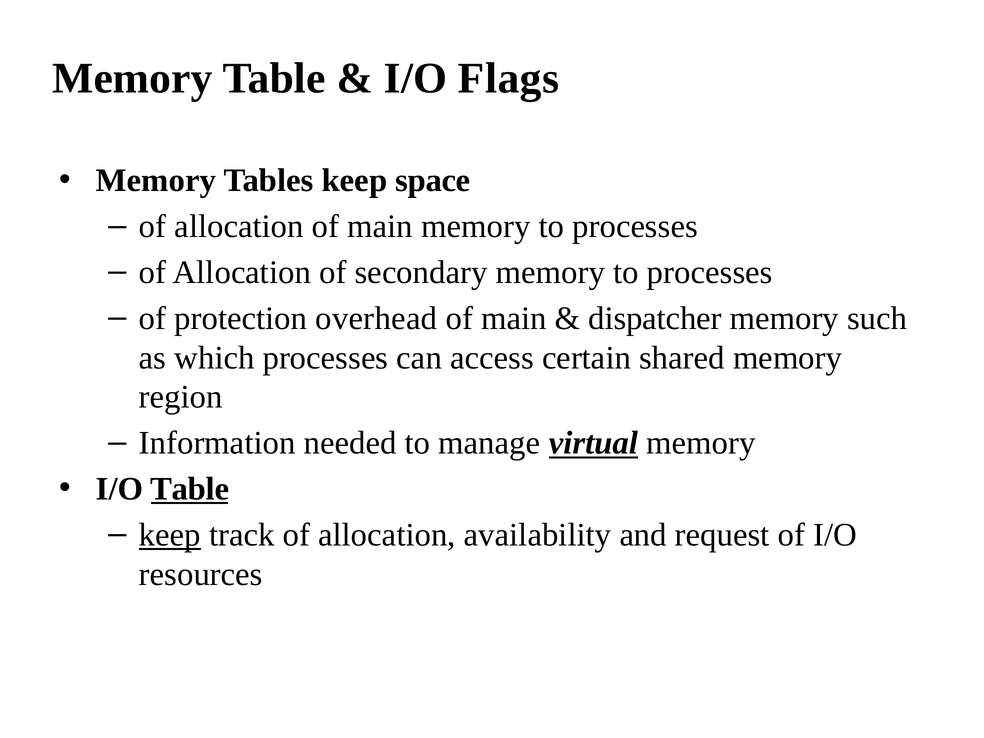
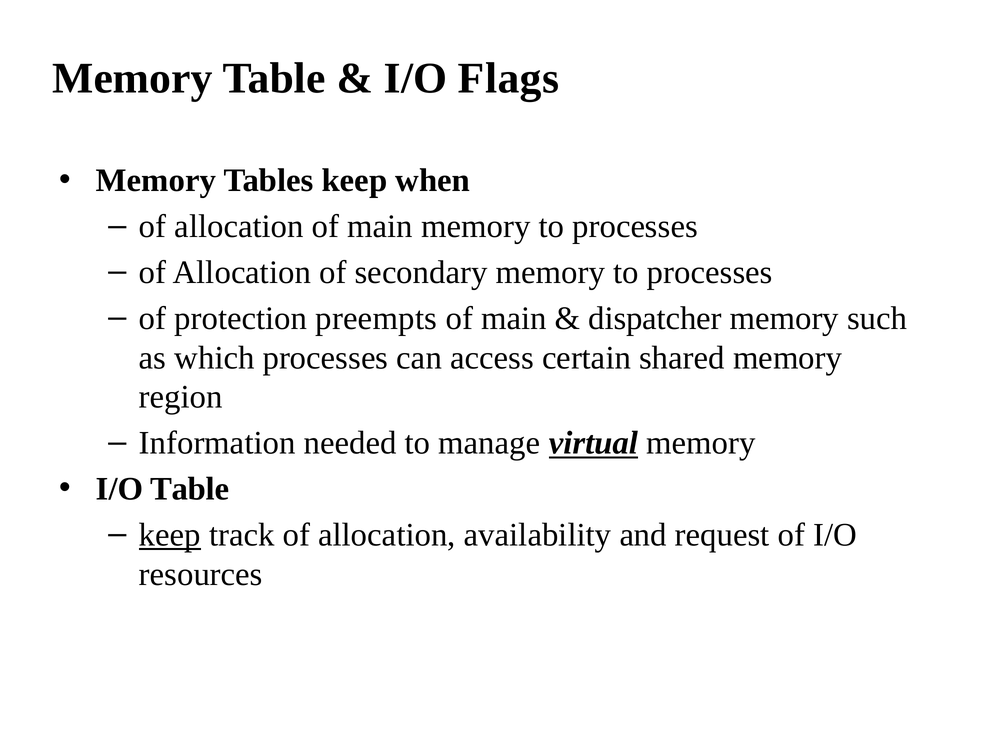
space: space -> when (433, 181)
overhead: overhead -> preempts (376, 318)
Table underline: present -> none (190, 489)
